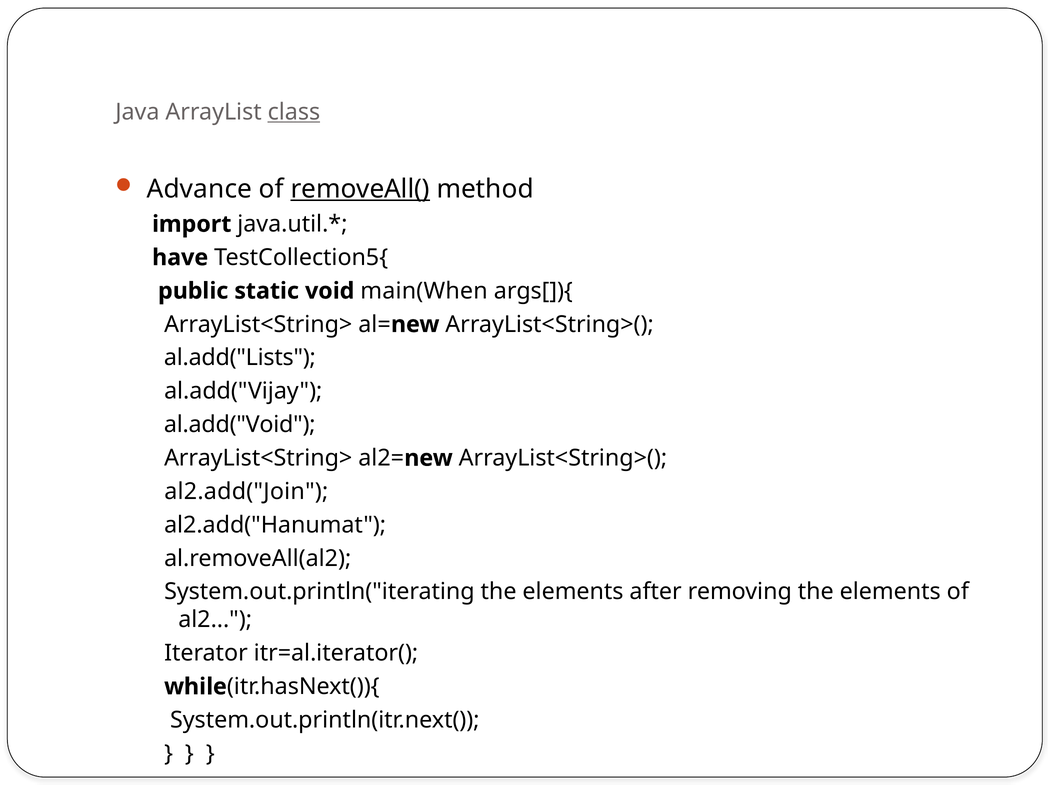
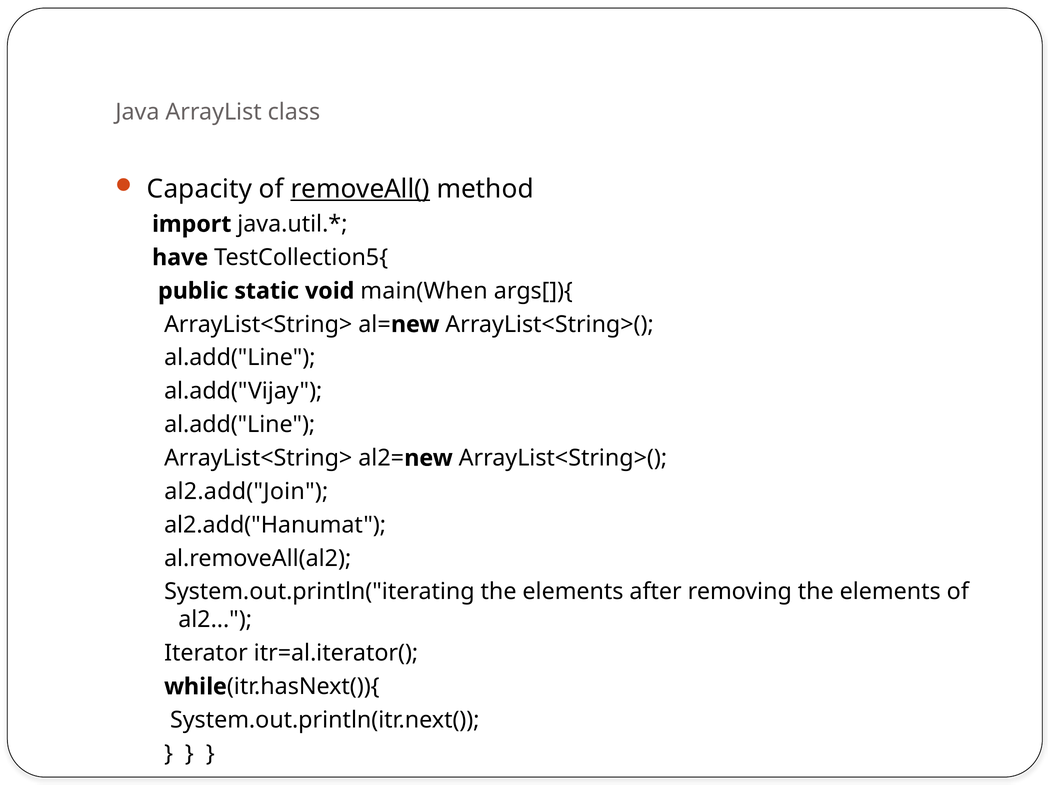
class underline: present -> none (294, 112)
Advance: Advance -> Capacity (199, 189)
al.add("Lists: al.add("Lists -> al.add("Line (240, 358)
al.add("Void: al.add("Void -> al.add("Line (240, 424)
